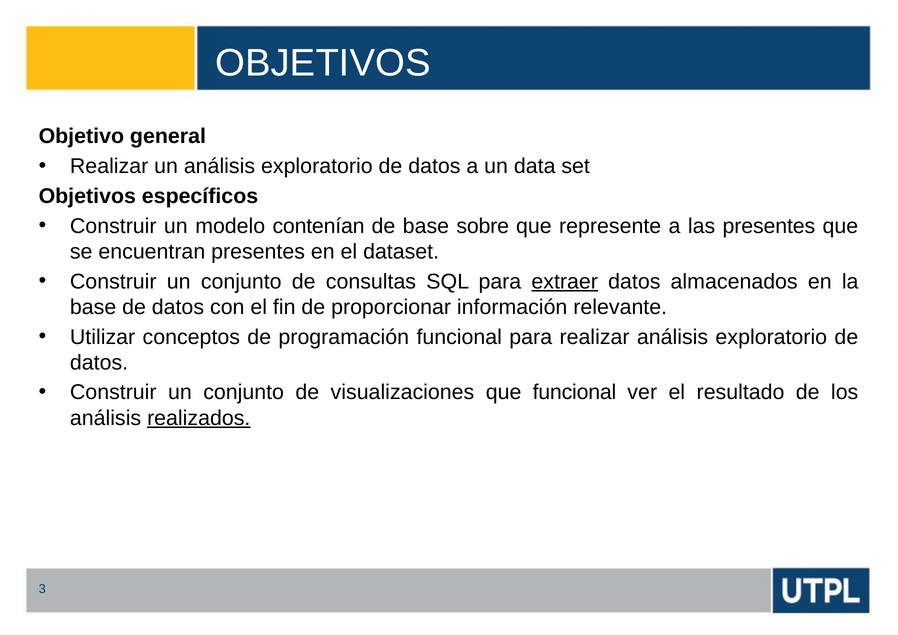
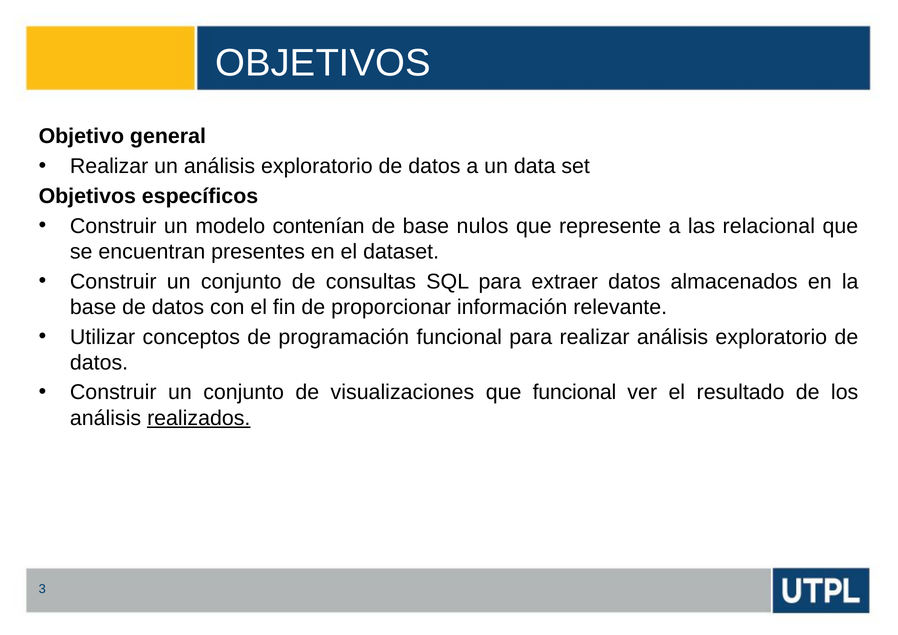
sobre: sobre -> nulos (483, 226)
las presentes: presentes -> relacional (769, 226)
extraer underline: present -> none (565, 282)
